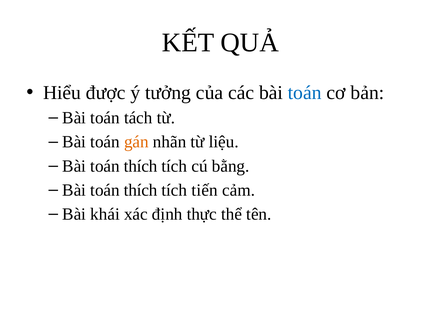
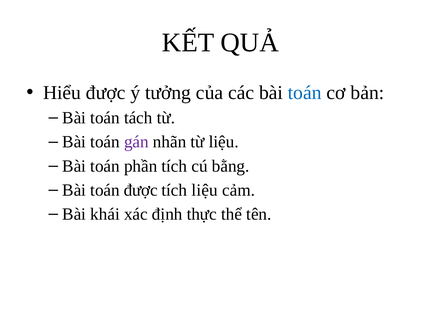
gán colour: orange -> purple (136, 142)
thích: thích -> phần (141, 166)
thích: thích -> được (141, 190)
tích tiến: tiến -> liệu (205, 190)
